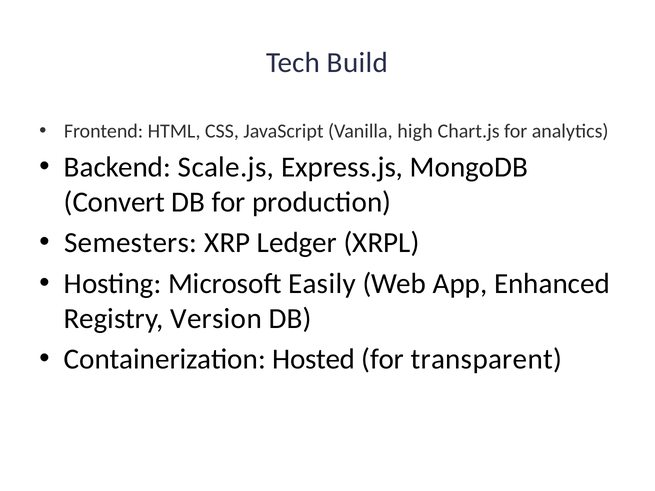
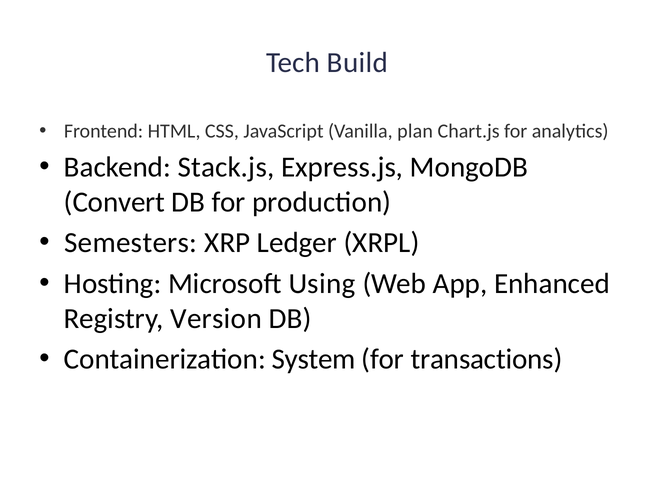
high: high -> plan (415, 131)
Scale.js: Scale.js -> Stack.js (226, 167)
Easily: Easily -> Using (322, 284)
Hosted: Hosted -> System (314, 359)
transparent: transparent -> transactions (487, 359)
